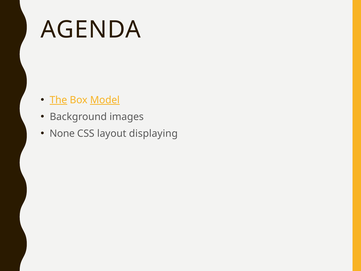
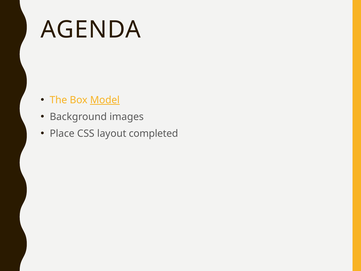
The underline: present -> none (58, 100)
None: None -> Place (62, 133)
displaying: displaying -> completed (153, 133)
